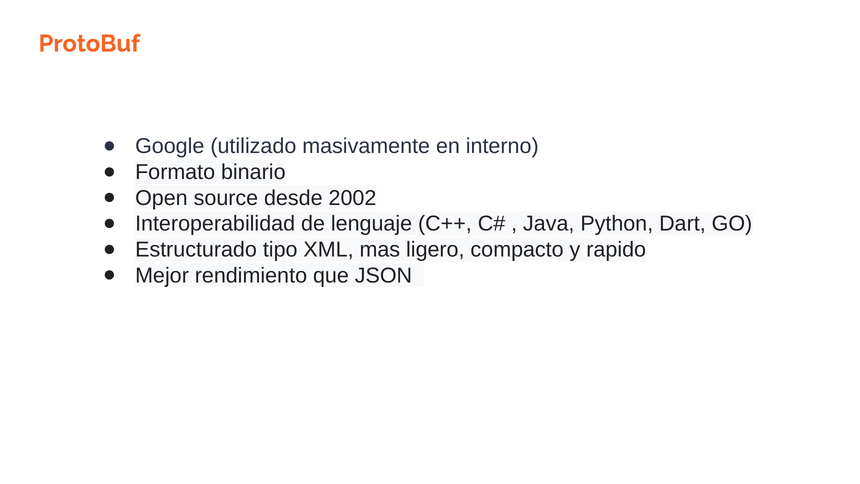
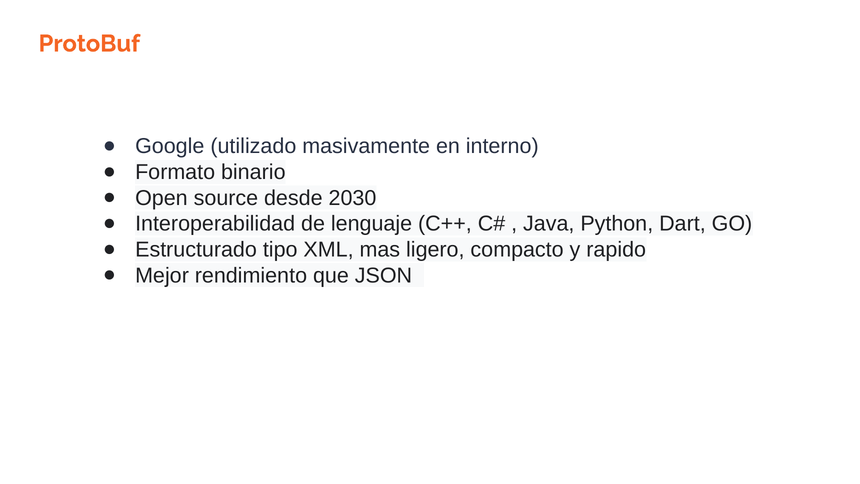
2002: 2002 -> 2030 (352, 198)
